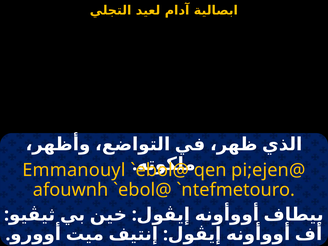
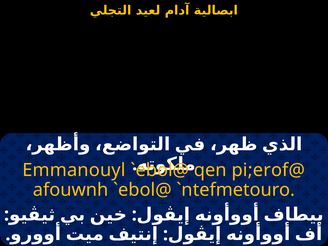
pi;ejen@: pi;ejen@ -> pi;erof@ (268, 170)
